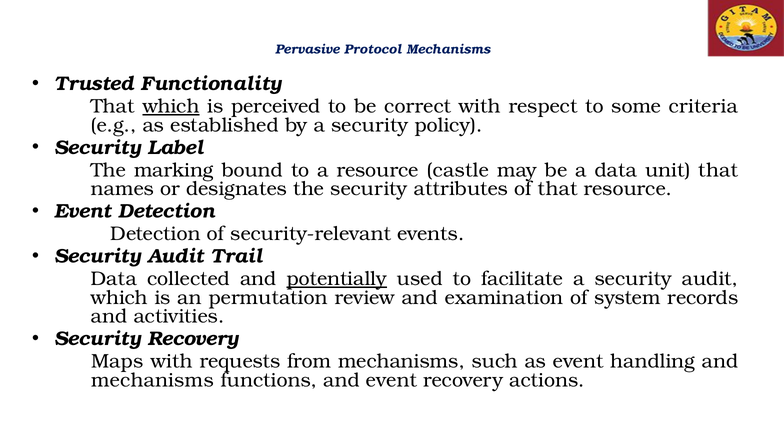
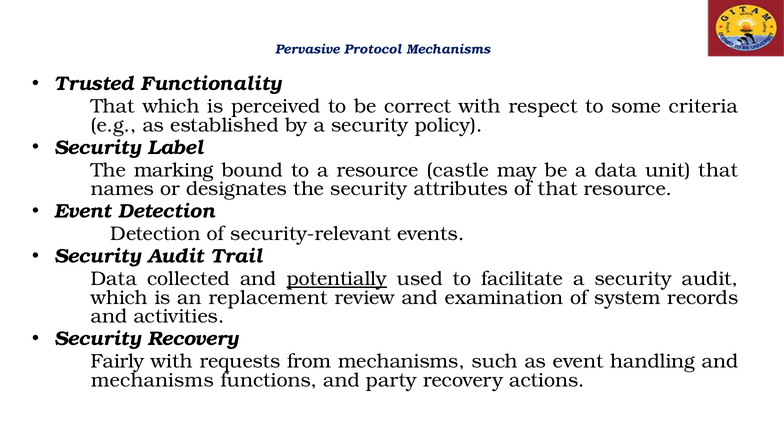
which underline: present -> none (171, 106)
permutation: permutation -> replacement (268, 298)
Maps: Maps -> Fairly (118, 361)
and event: event -> party (391, 380)
